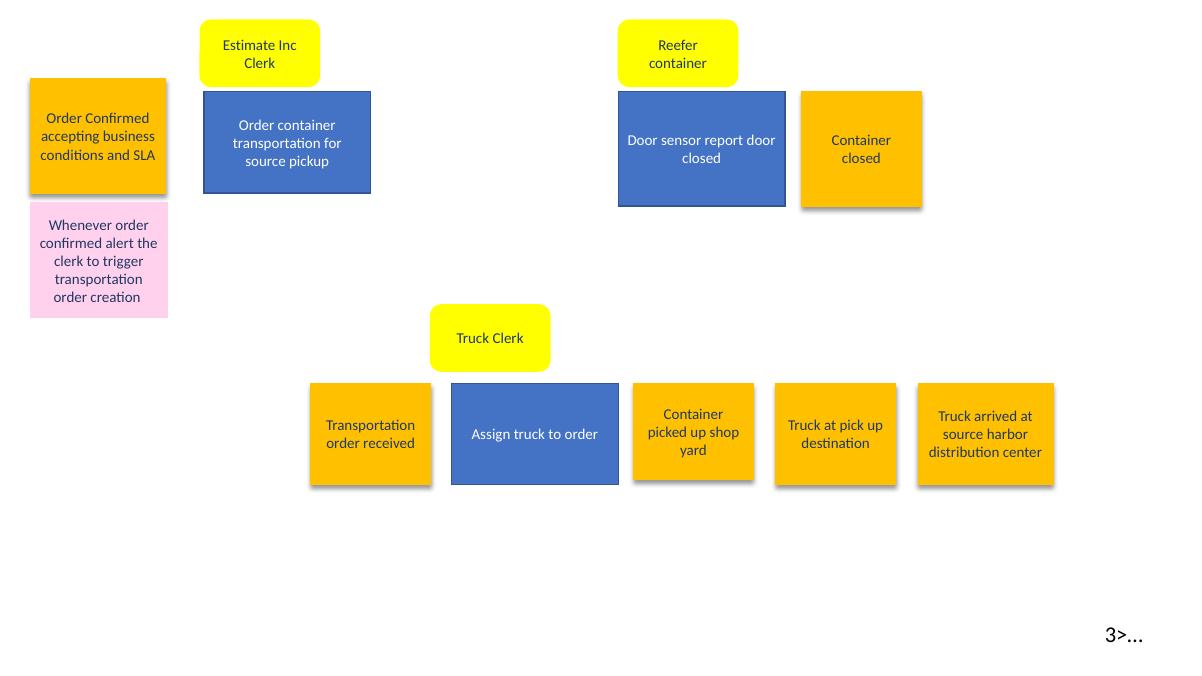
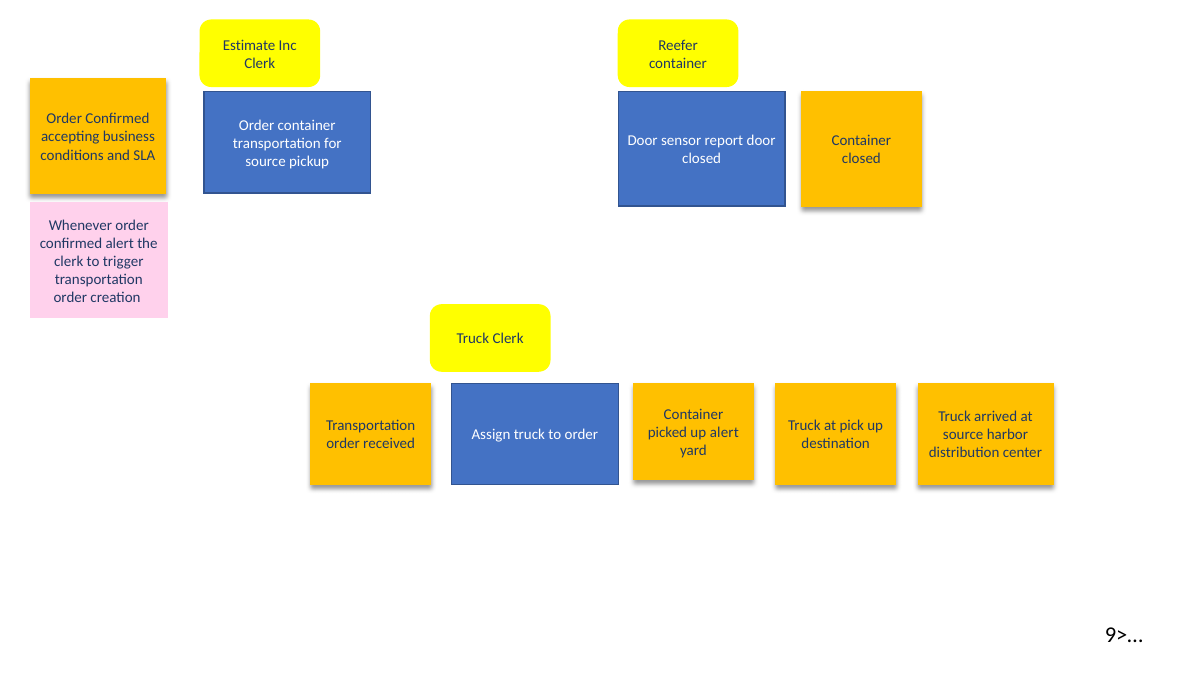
up shop: shop -> alert (724, 432)
3>…: 3>… -> 9>… (1124, 635)
